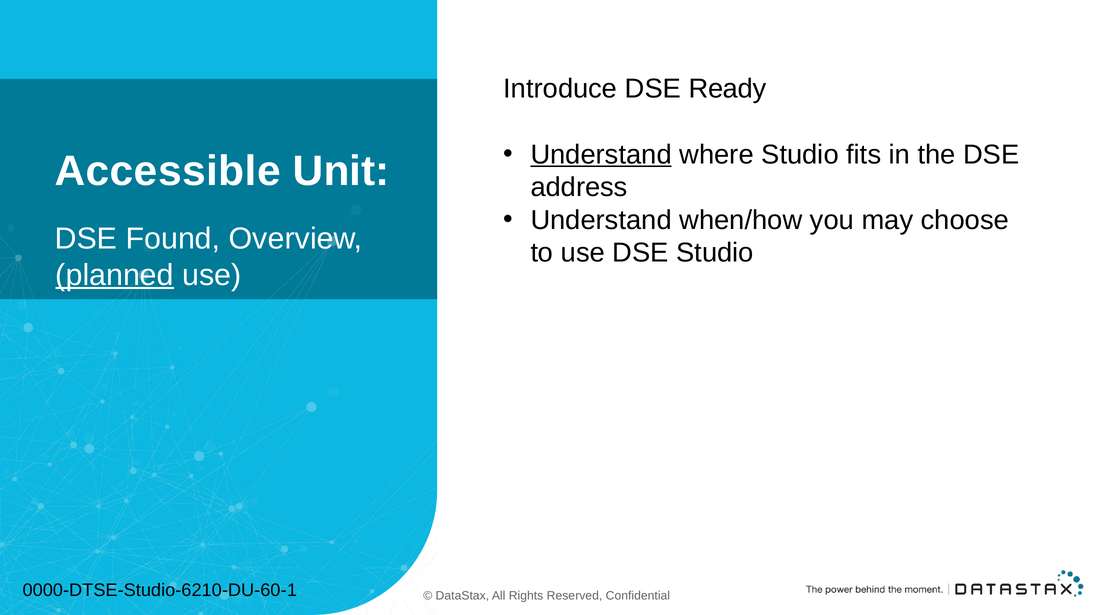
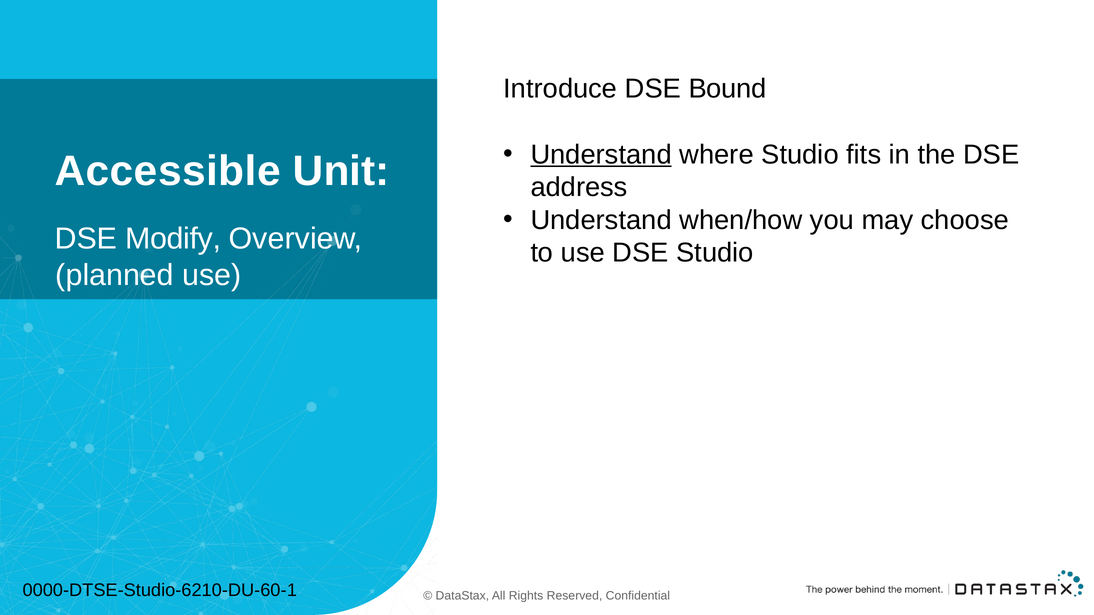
Ready: Ready -> Bound (728, 89)
Found: Found -> Modify (173, 239)
planned underline: present -> none (115, 275)
